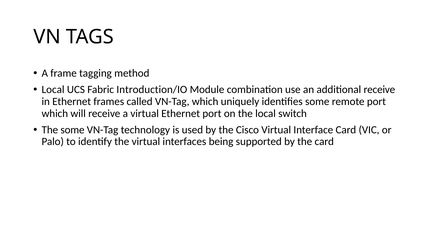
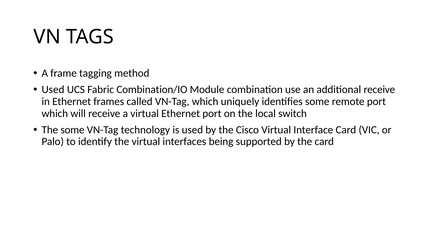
Local: Local -> Used (53, 89)
Introduction/IO: Introduction/IO -> Combination/IO (152, 89)
